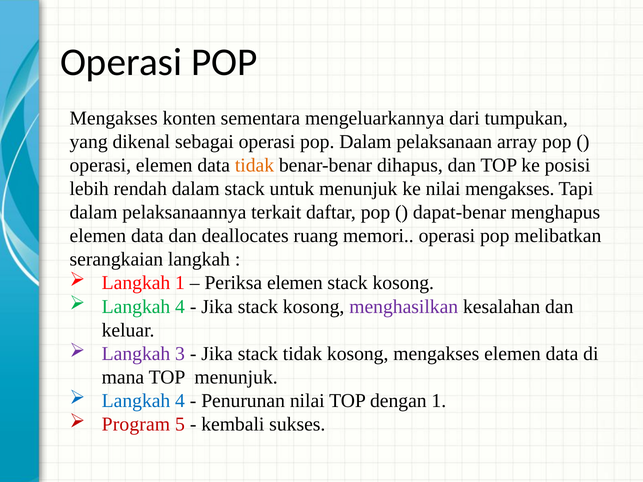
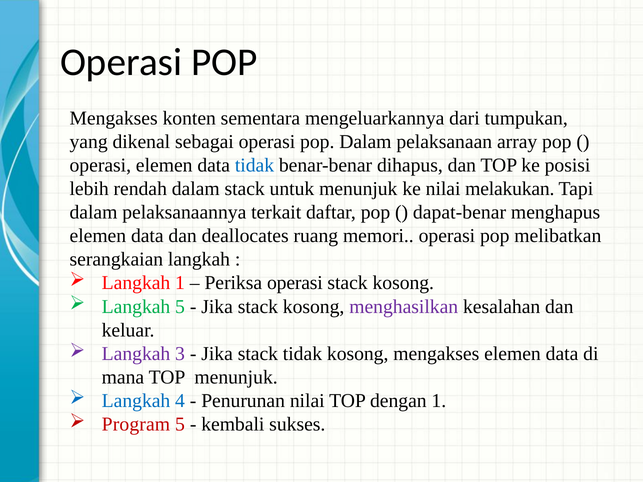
tidak colour: orange -> blue (255, 165)
nilai mengakses: mengakses -> melakukan (510, 189)
Periksa elemen: elemen -> operasi (295, 283)
4: 4 -> 5 (180, 307)
